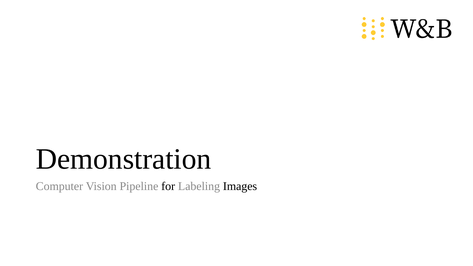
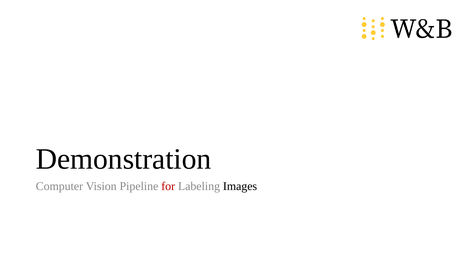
for colour: black -> red (168, 186)
